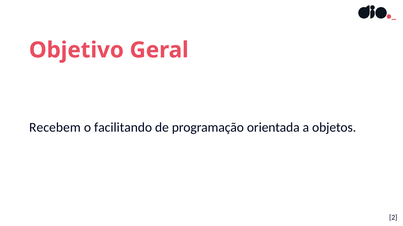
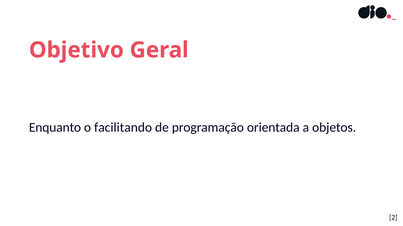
Recebem: Recebem -> Enquanto (55, 128)
